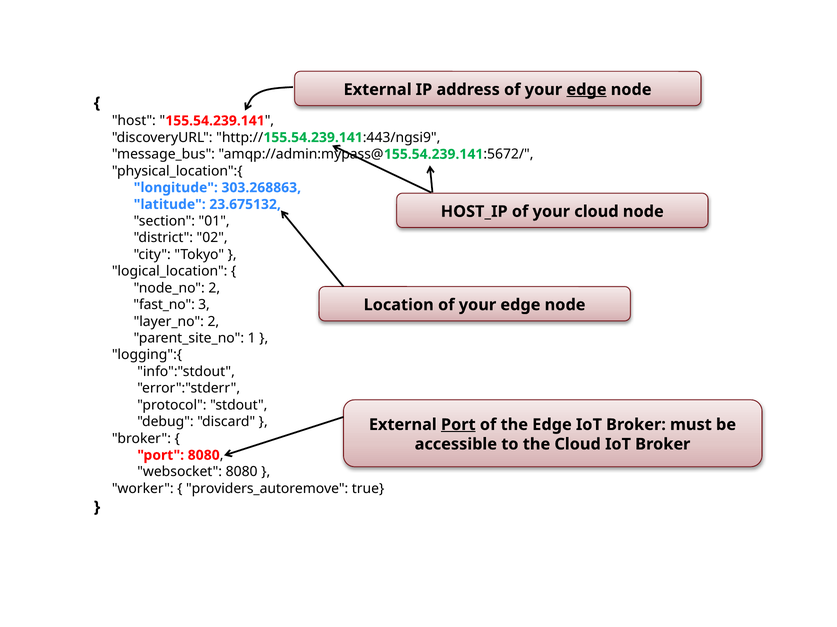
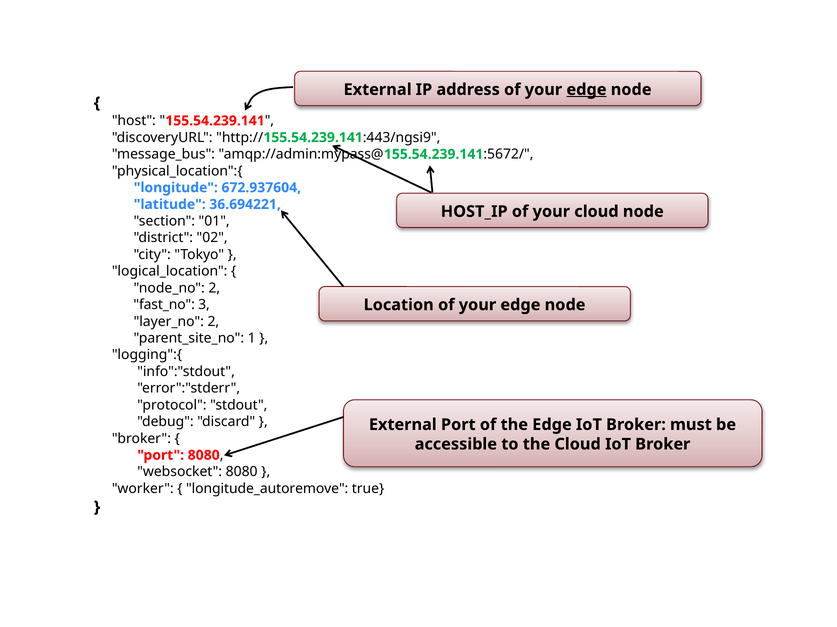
303.268863: 303.268863 -> 672.937604 (261, 188)
23.675132: 23.675132 -> 36.694221 (245, 205)
Port underline: present -> none (458, 425)
providers_autoremove: providers_autoremove -> longitude_autoremove (267, 489)
